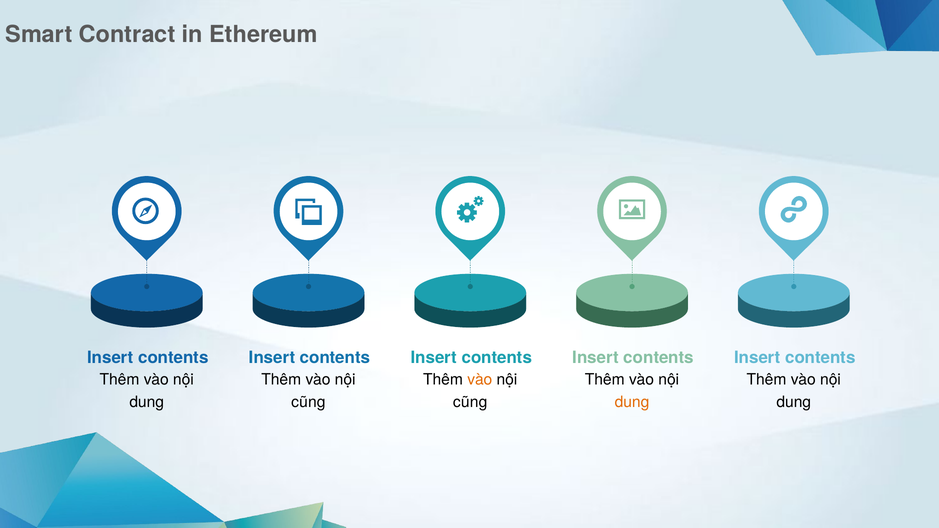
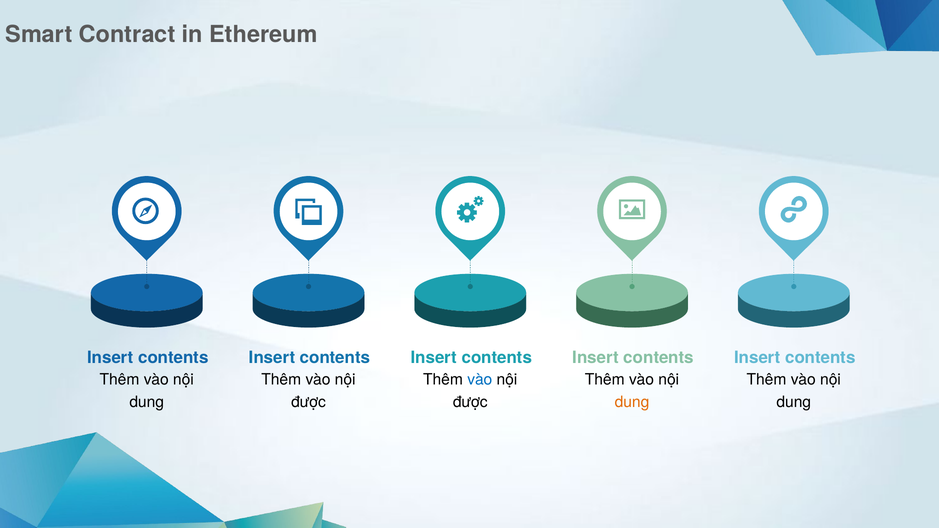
vào colour: orange -> blue (480, 380)
cũng: cũng -> được (308, 402)
cũng: cũng -> được (470, 402)
